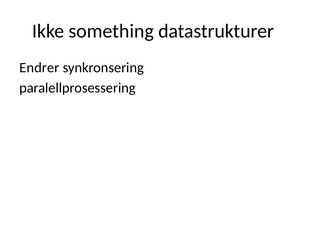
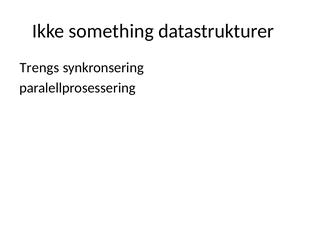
Endrer: Endrer -> Trengs (39, 68)
